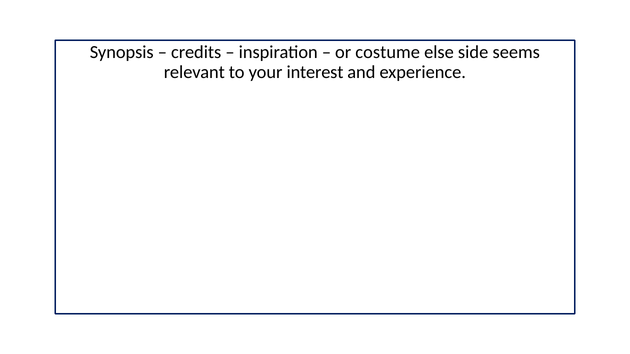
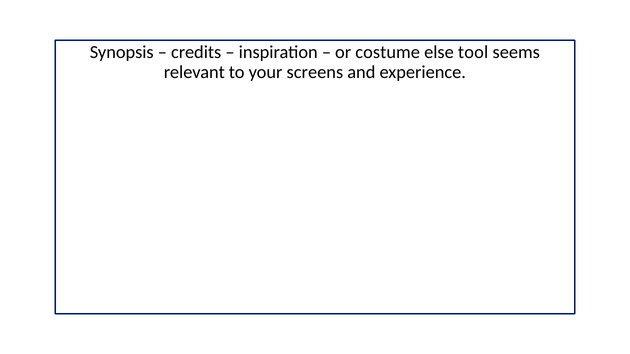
side: side -> tool (473, 52)
interest: interest -> screens (315, 72)
